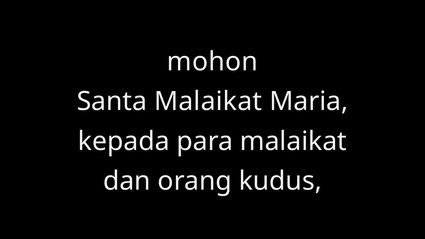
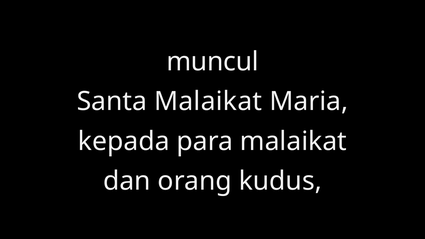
mohon: mohon -> muncul (213, 62)
